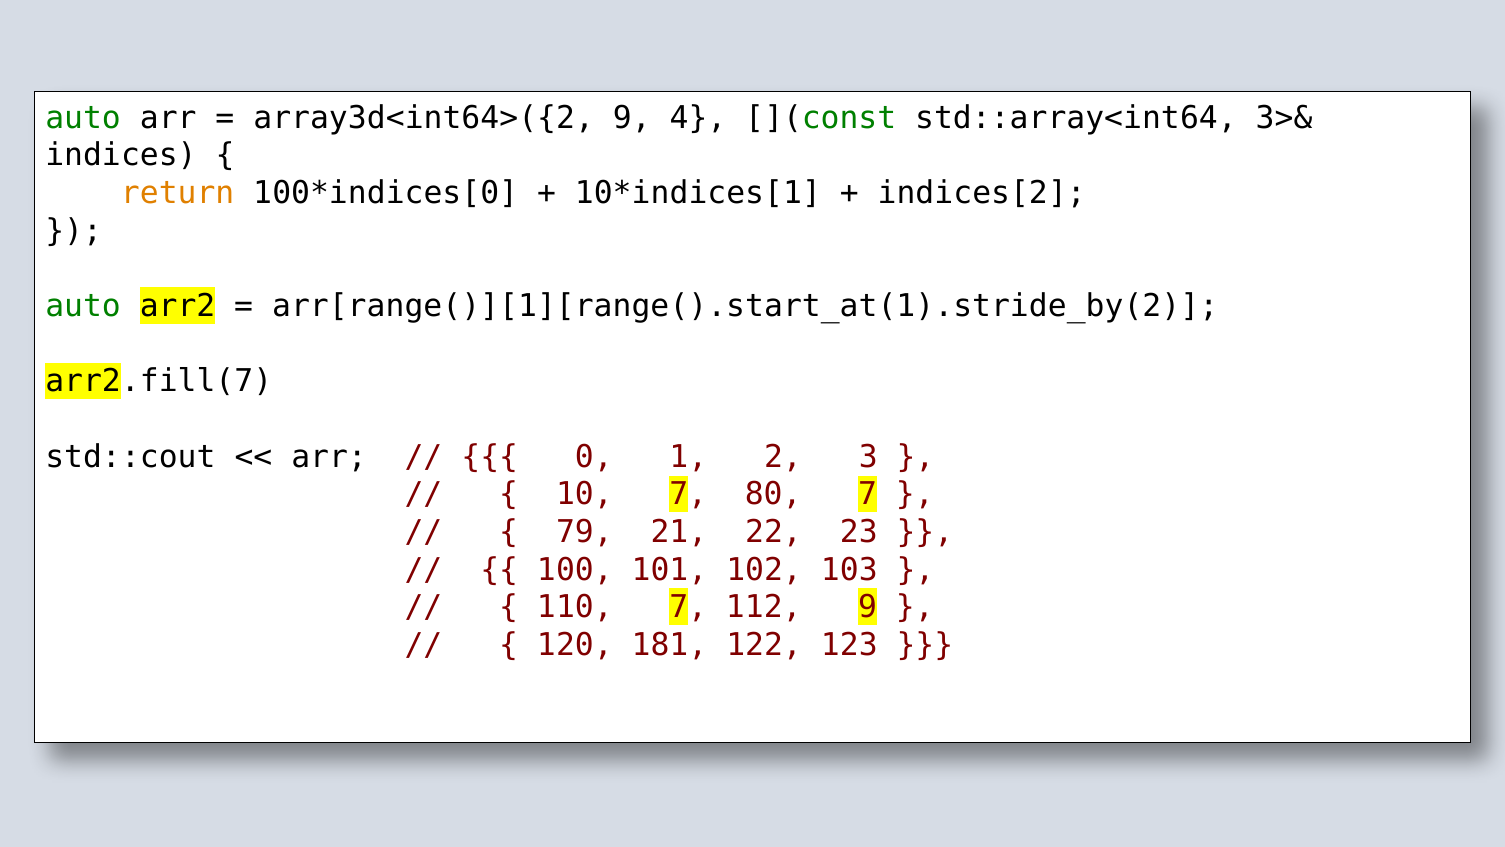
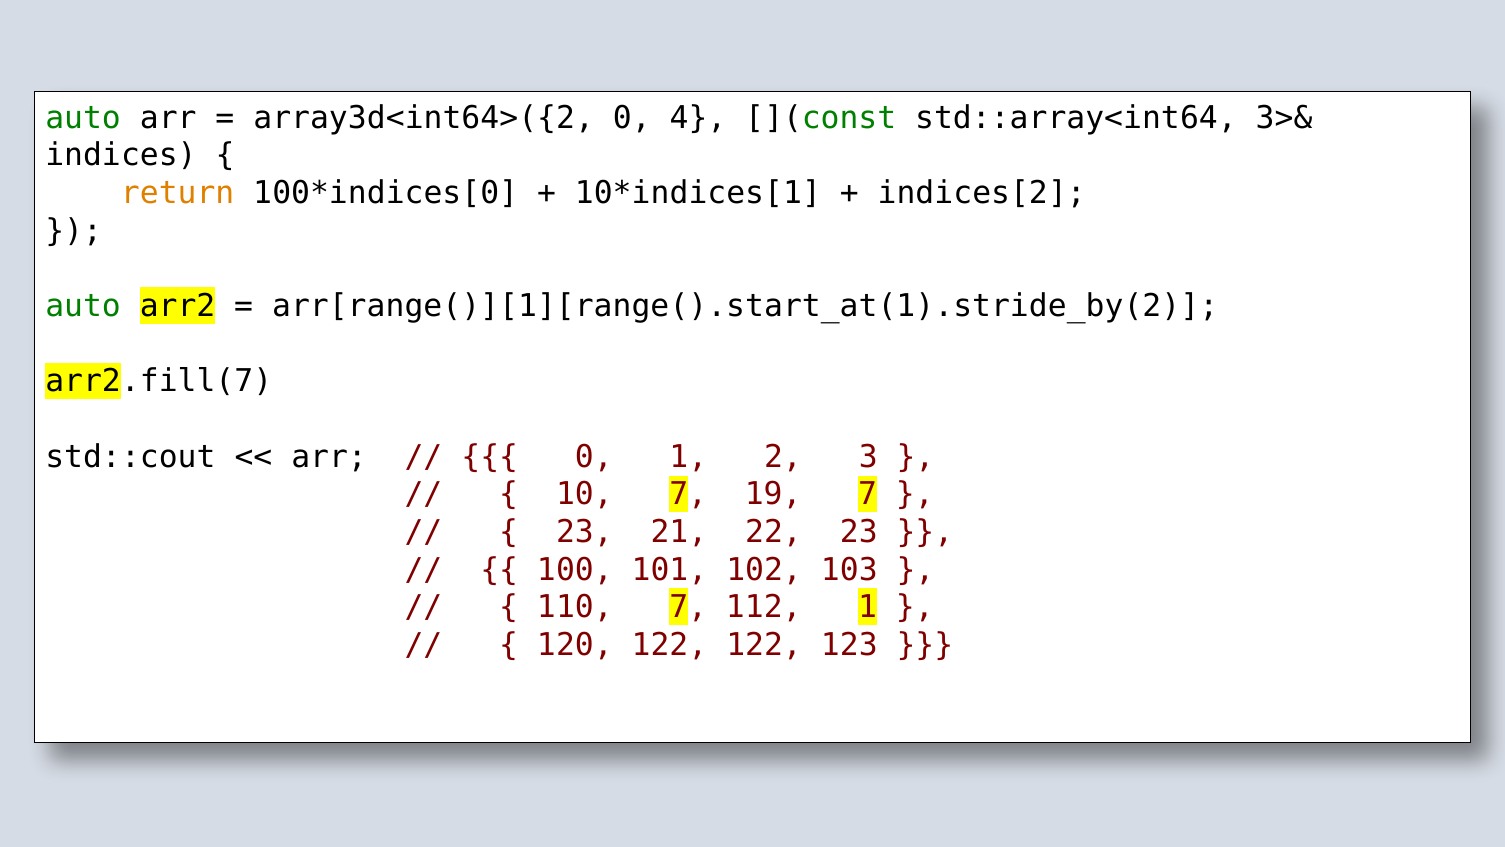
array3d<int64>({2 9: 9 -> 0 (632, 118)
80: 80 -> 19 (773, 494)
79: 79 -> 23 (584, 532)
112 9: 9 -> 1 (868, 607)
120 181: 181 -> 122 (669, 645)
